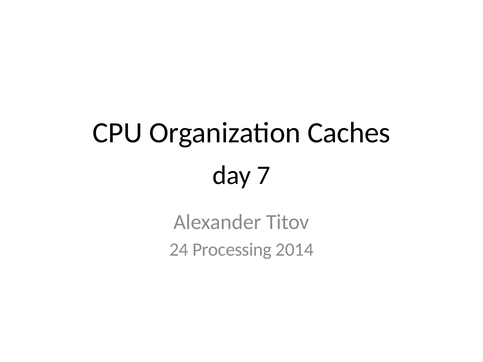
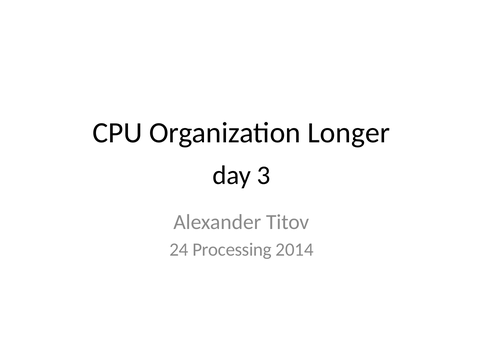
Caches: Caches -> Longer (349, 133)
7: 7 -> 3 (264, 175)
